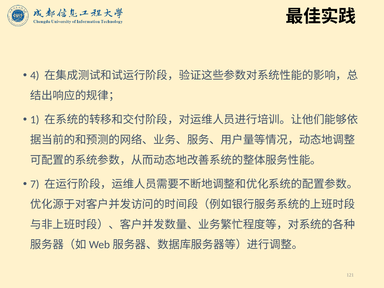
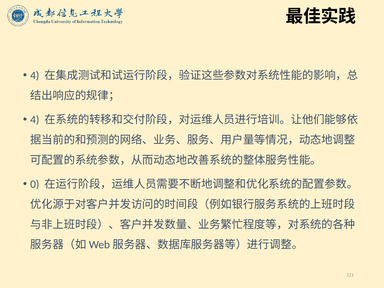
1: 1 -> 4 (35, 120)
7: 7 -> 0 (35, 184)
